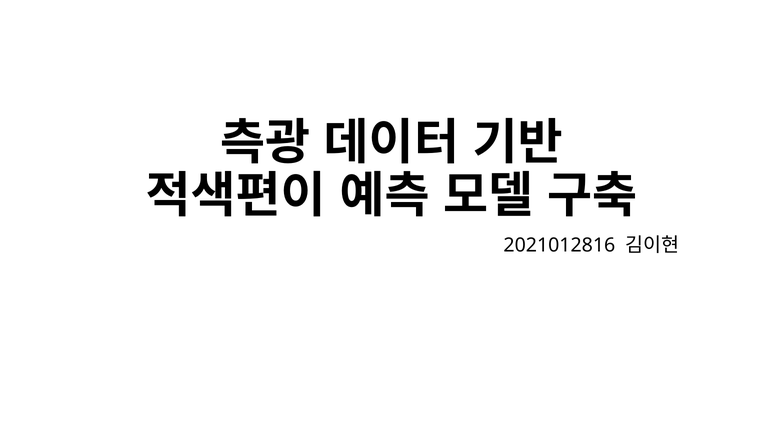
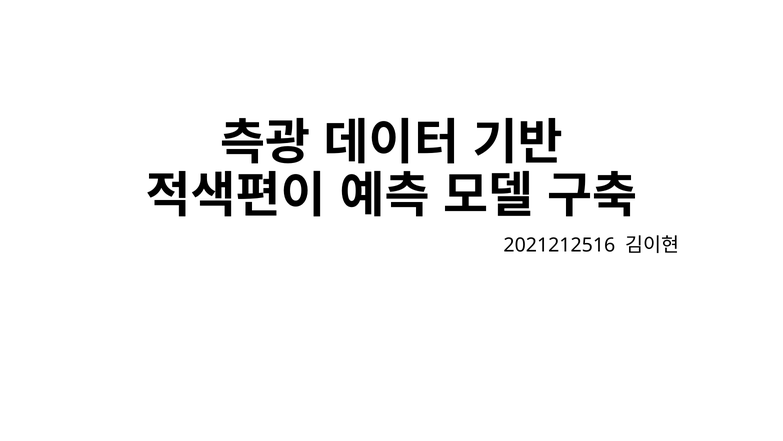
2021012816: 2021012816 -> 2021212516 (559, 245)
